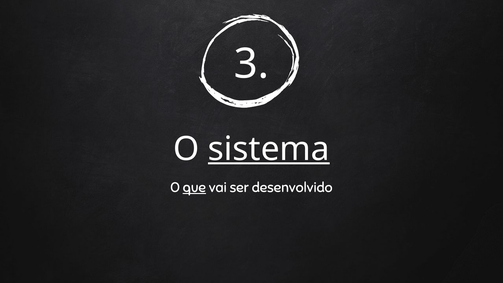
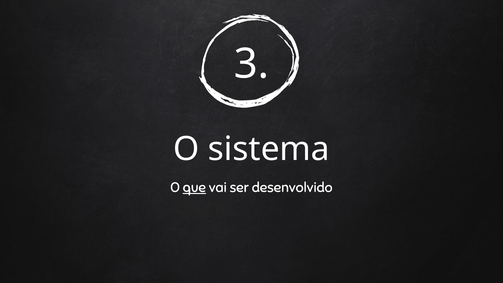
sistema underline: present -> none (269, 149)
